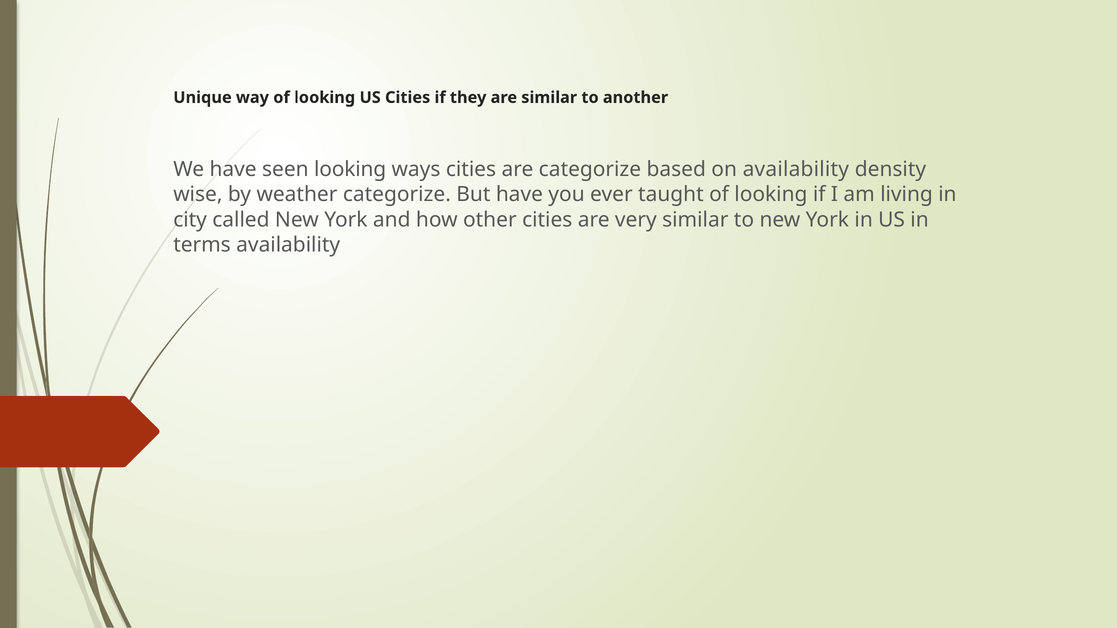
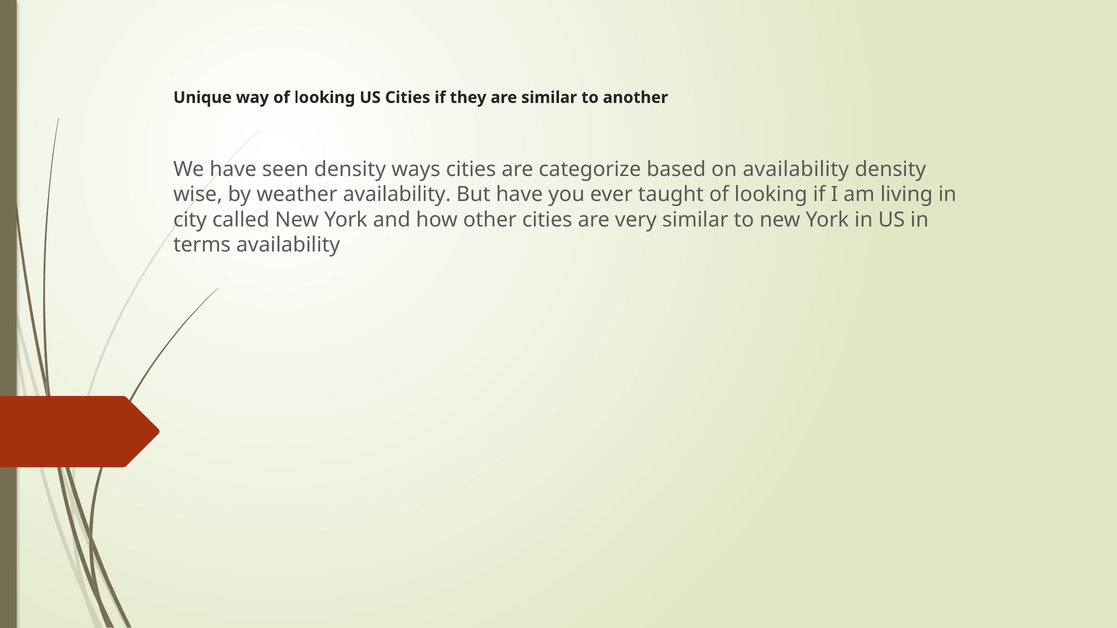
seen looking: looking -> density (350, 170)
weather categorize: categorize -> availability (397, 195)
